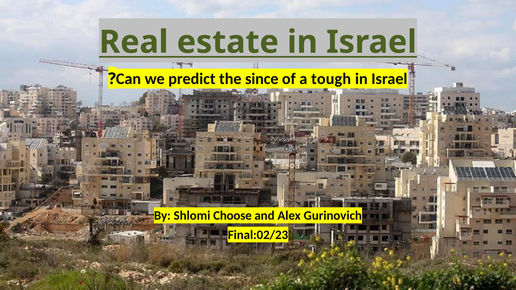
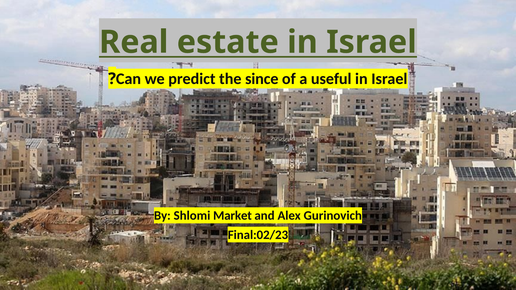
tough: tough -> useful (331, 79)
Choose: Choose -> Market (232, 216)
